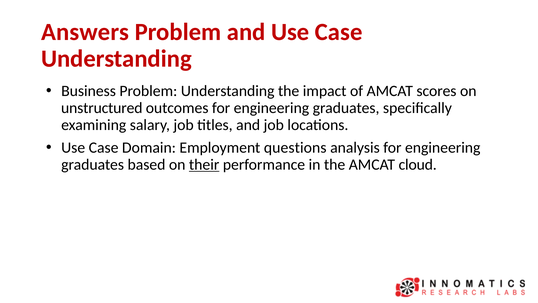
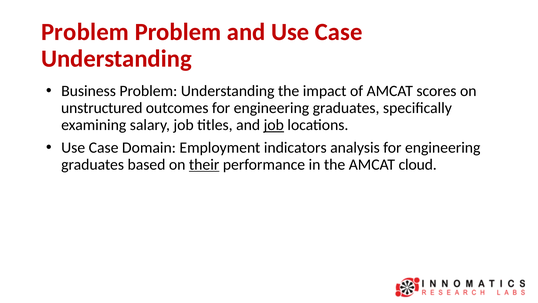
Answers: Answers -> Problem (85, 32)
job underline: none -> present (274, 125)
questions: questions -> indicators (295, 147)
